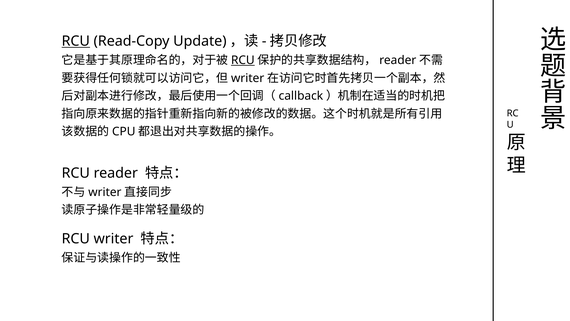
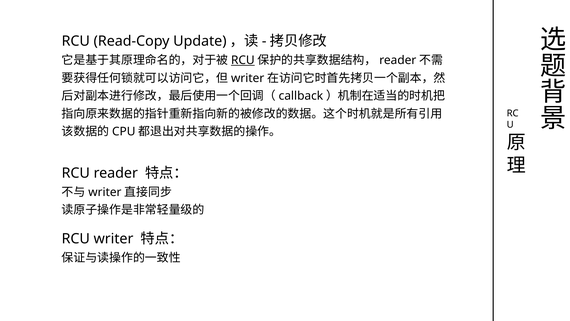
RCU underline: present -> none (76, 41)
